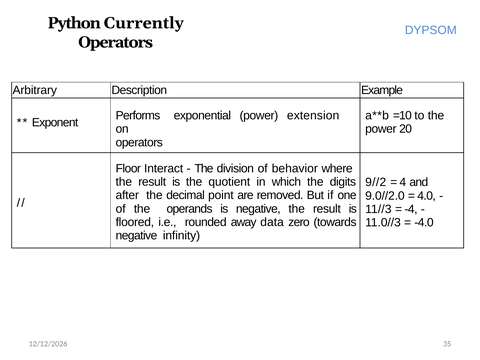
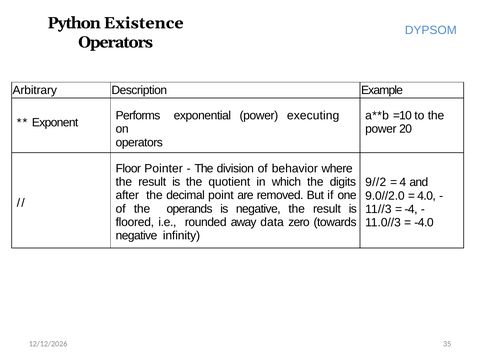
Currently: Currently -> Existence (144, 23)
extension: extension -> executing (313, 116)
Interact: Interact -> Pointer (164, 168)
